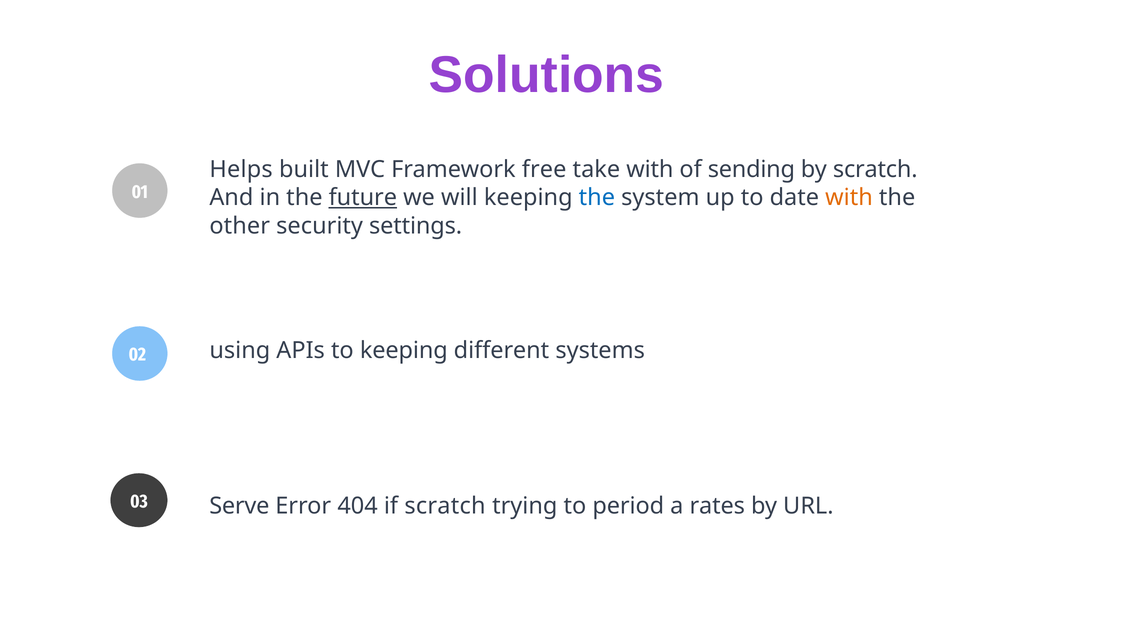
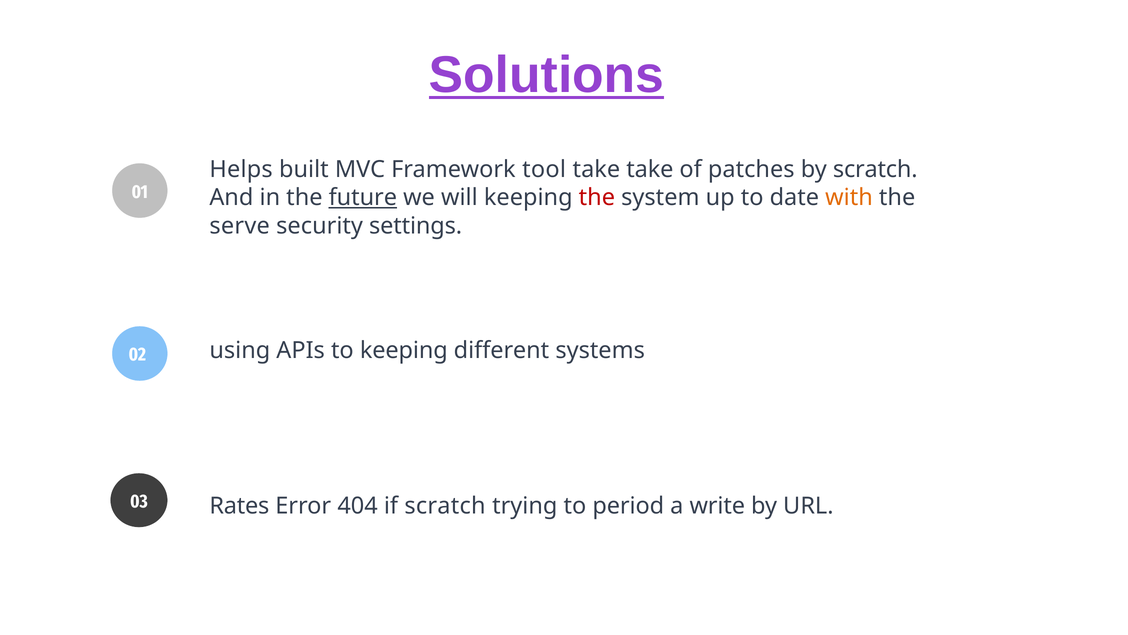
Solutions underline: none -> present (547, 75)
free: free -> tool (544, 169)
take with: with -> take (650, 169)
sending: sending -> patches (751, 169)
the colour: blue -> red (597, 197)
other: other -> serve (240, 226)
Serve: Serve -> Rates (239, 506)
rates: rates -> write (717, 506)
